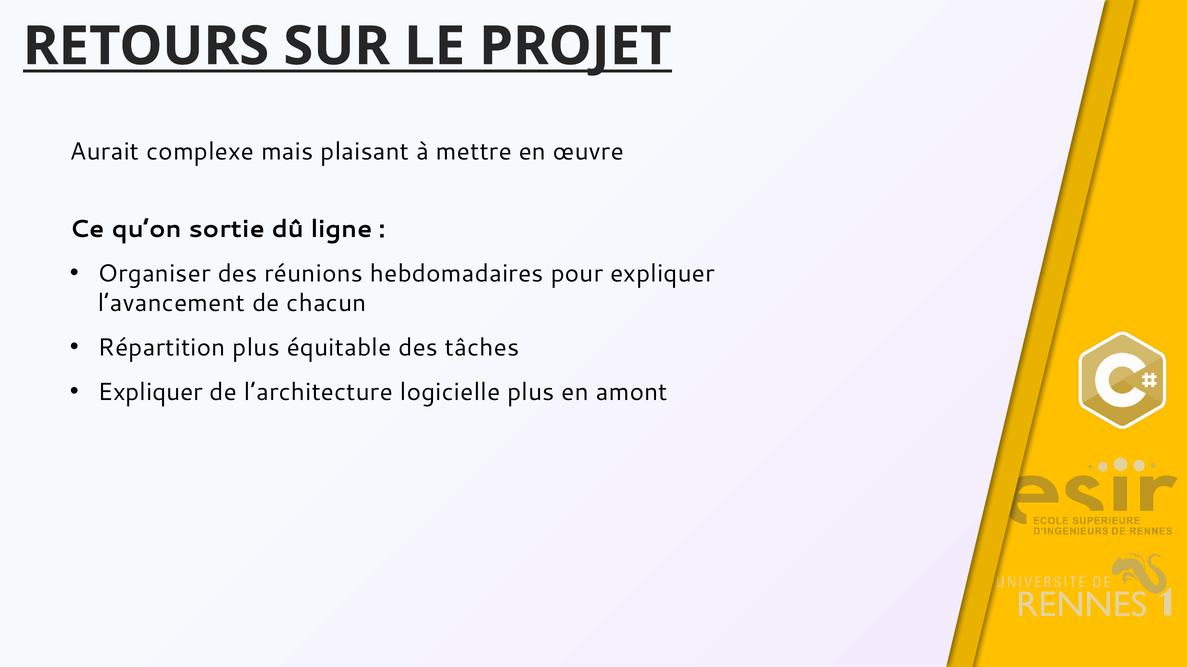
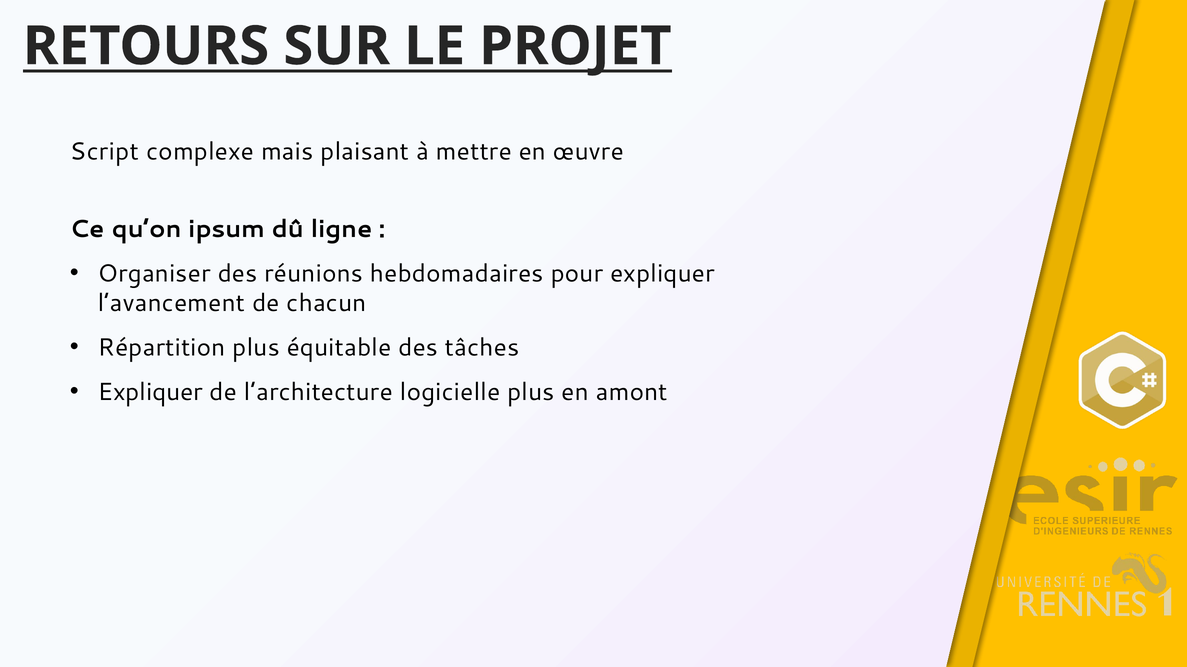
Aurait: Aurait -> Script (105, 152)
sortie: sortie -> ipsum (227, 229)
